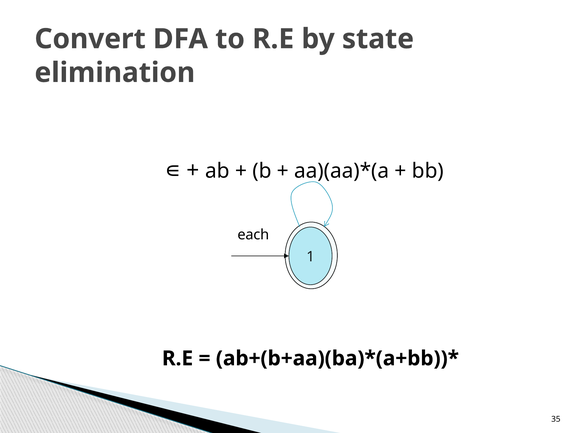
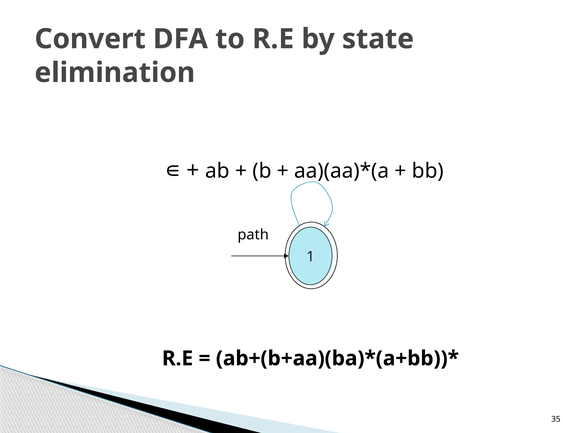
each: each -> path (253, 235)
